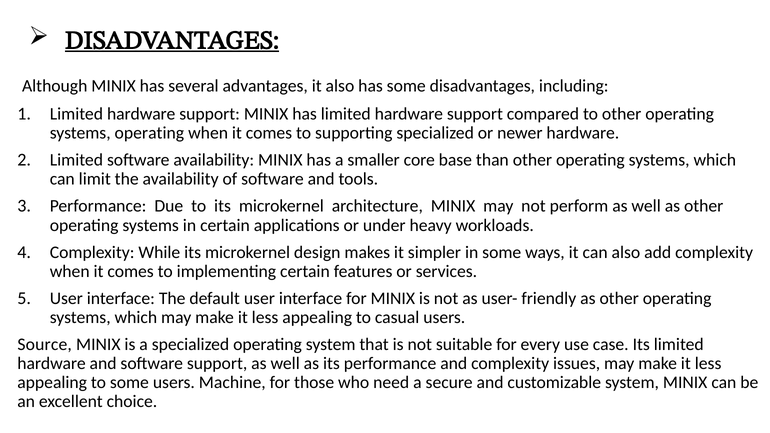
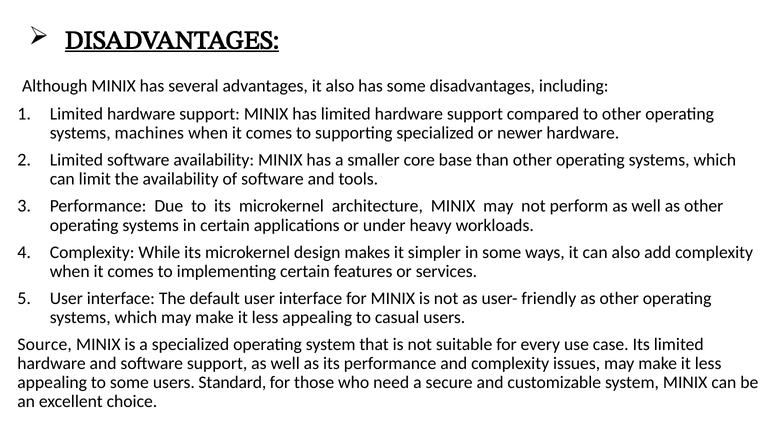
systems operating: operating -> machines (149, 133)
Machine: Machine -> Standard (232, 383)
